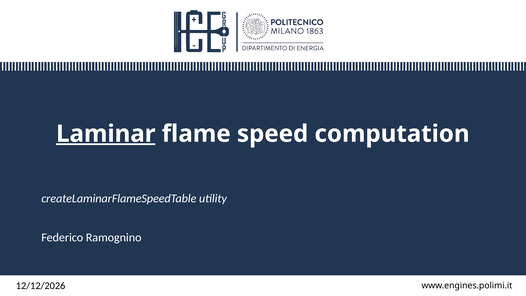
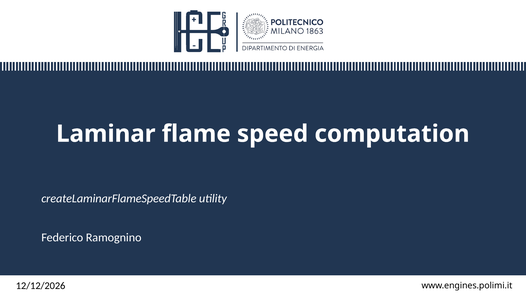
Laminar underline: present -> none (106, 134)
